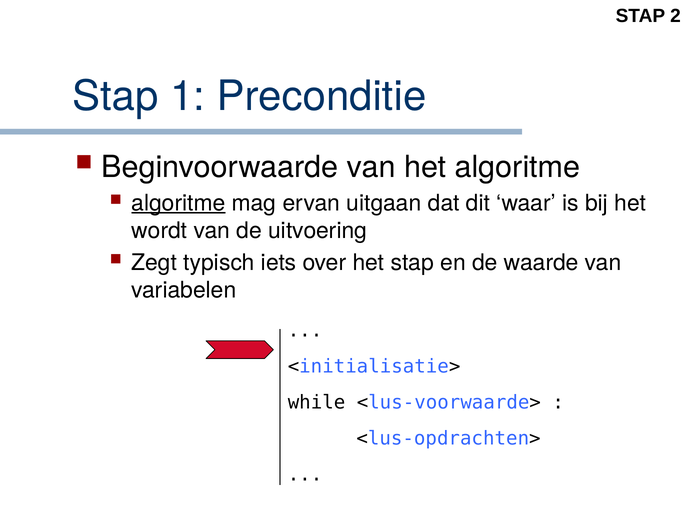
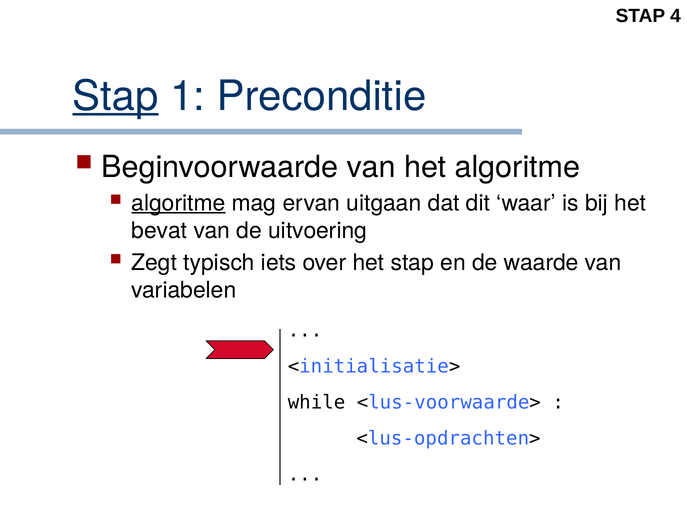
2: 2 -> 4 (675, 16)
Stap underline: none -> present (115, 96)
wordt: wordt -> bevat (159, 231)
